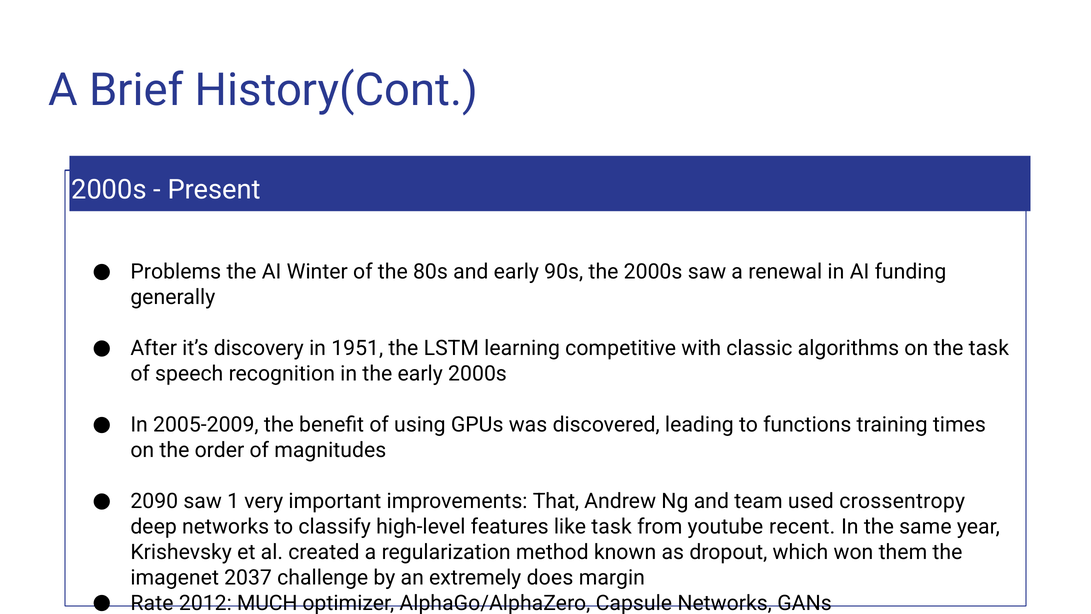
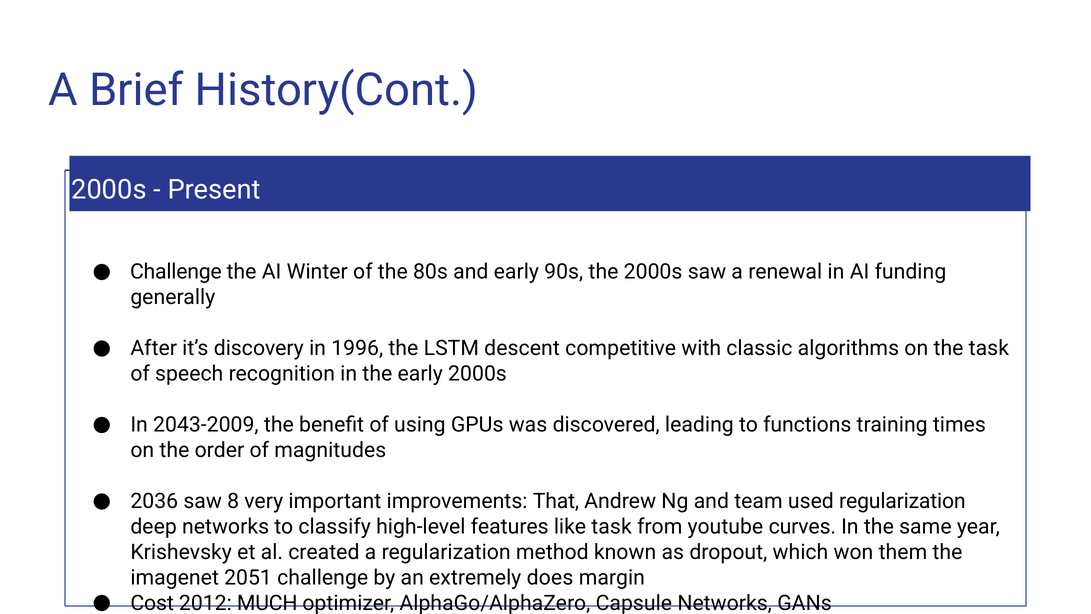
Problems: Problems -> Challenge (176, 272)
1951: 1951 -> 1996 (357, 348)
learning: learning -> descent (522, 348)
2005-2009: 2005-2009 -> 2043-2009 (206, 425)
2090: 2090 -> 2036 (154, 501)
1: 1 -> 8 (233, 501)
used crossentropy: crossentropy -> regularization (902, 501)
recent: recent -> curves (802, 526)
2037: 2037 -> 2051 (248, 577)
Rate: Rate -> Cost (152, 603)
